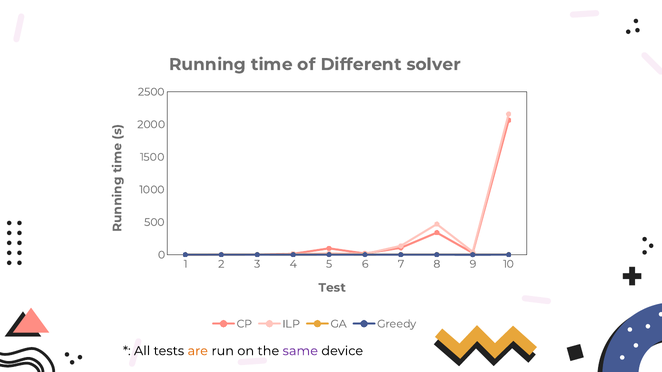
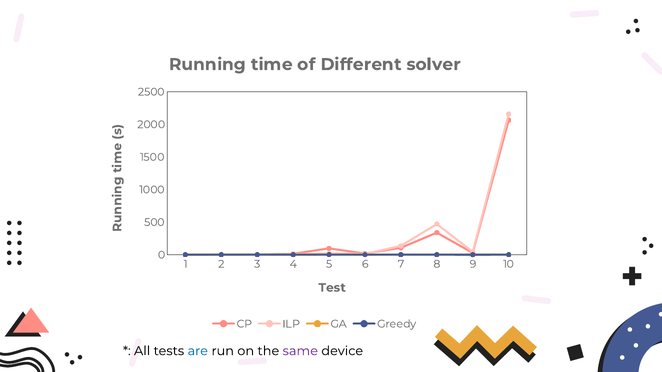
are colour: orange -> blue (198, 351)
